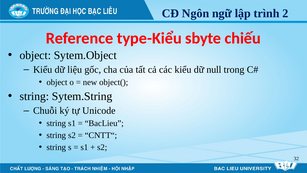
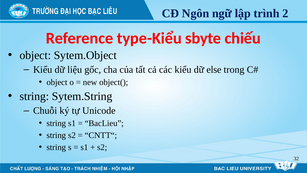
null: null -> else (214, 70)
